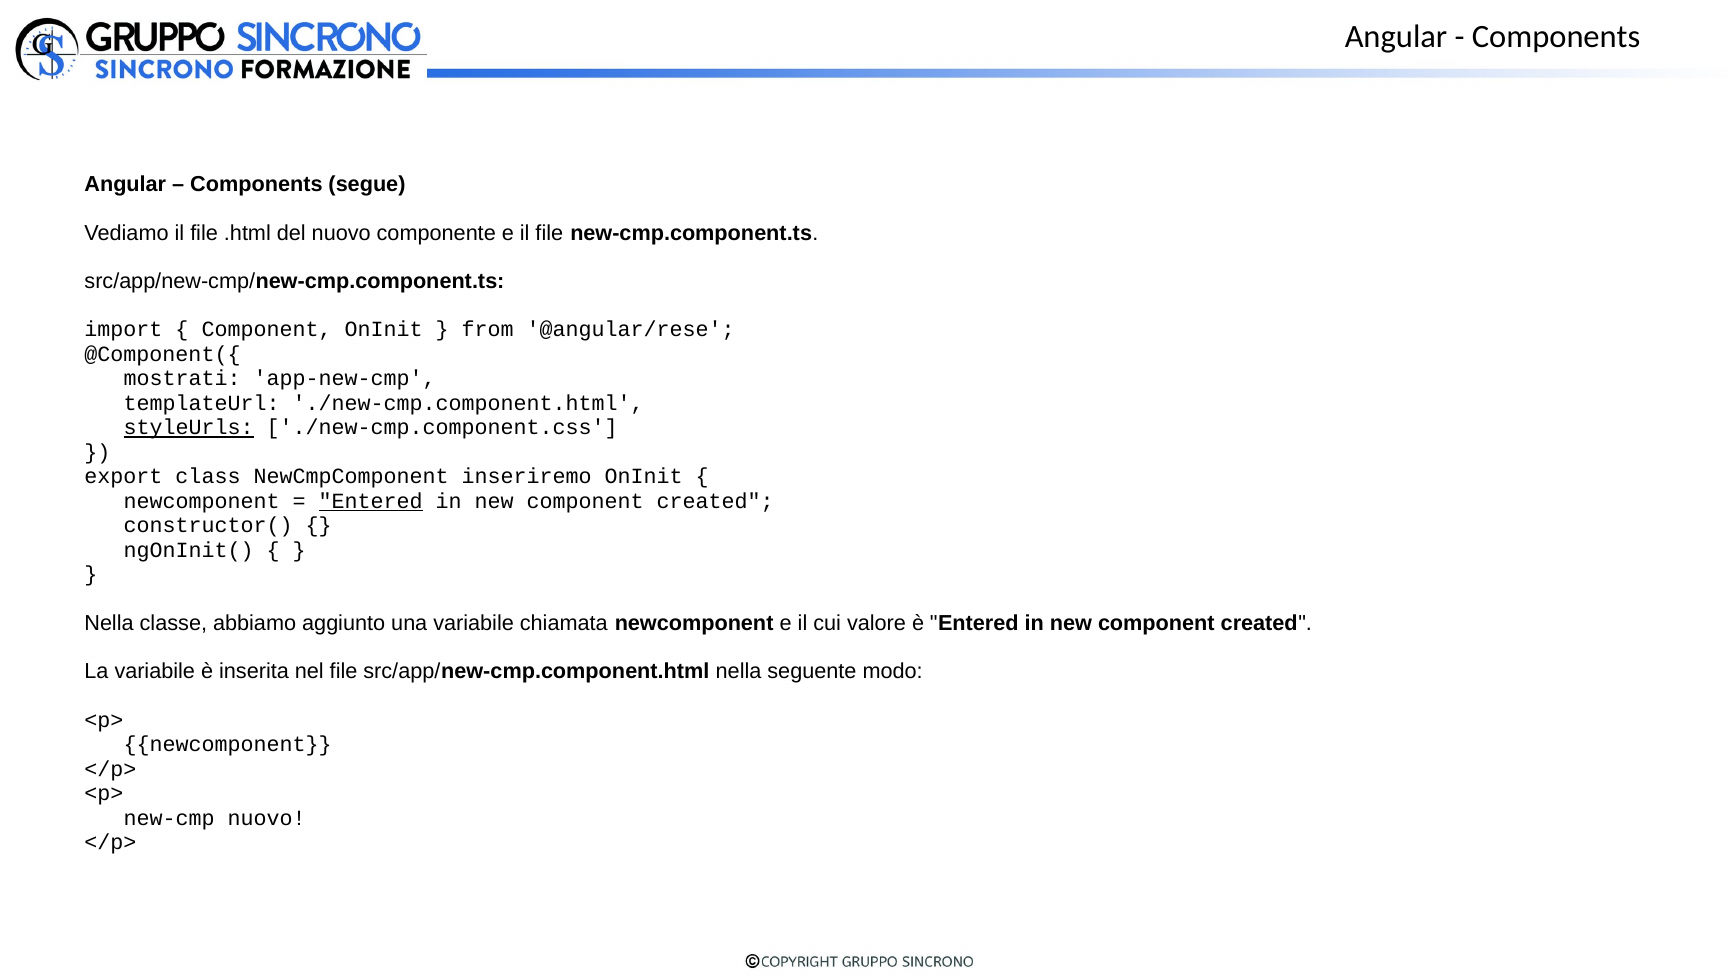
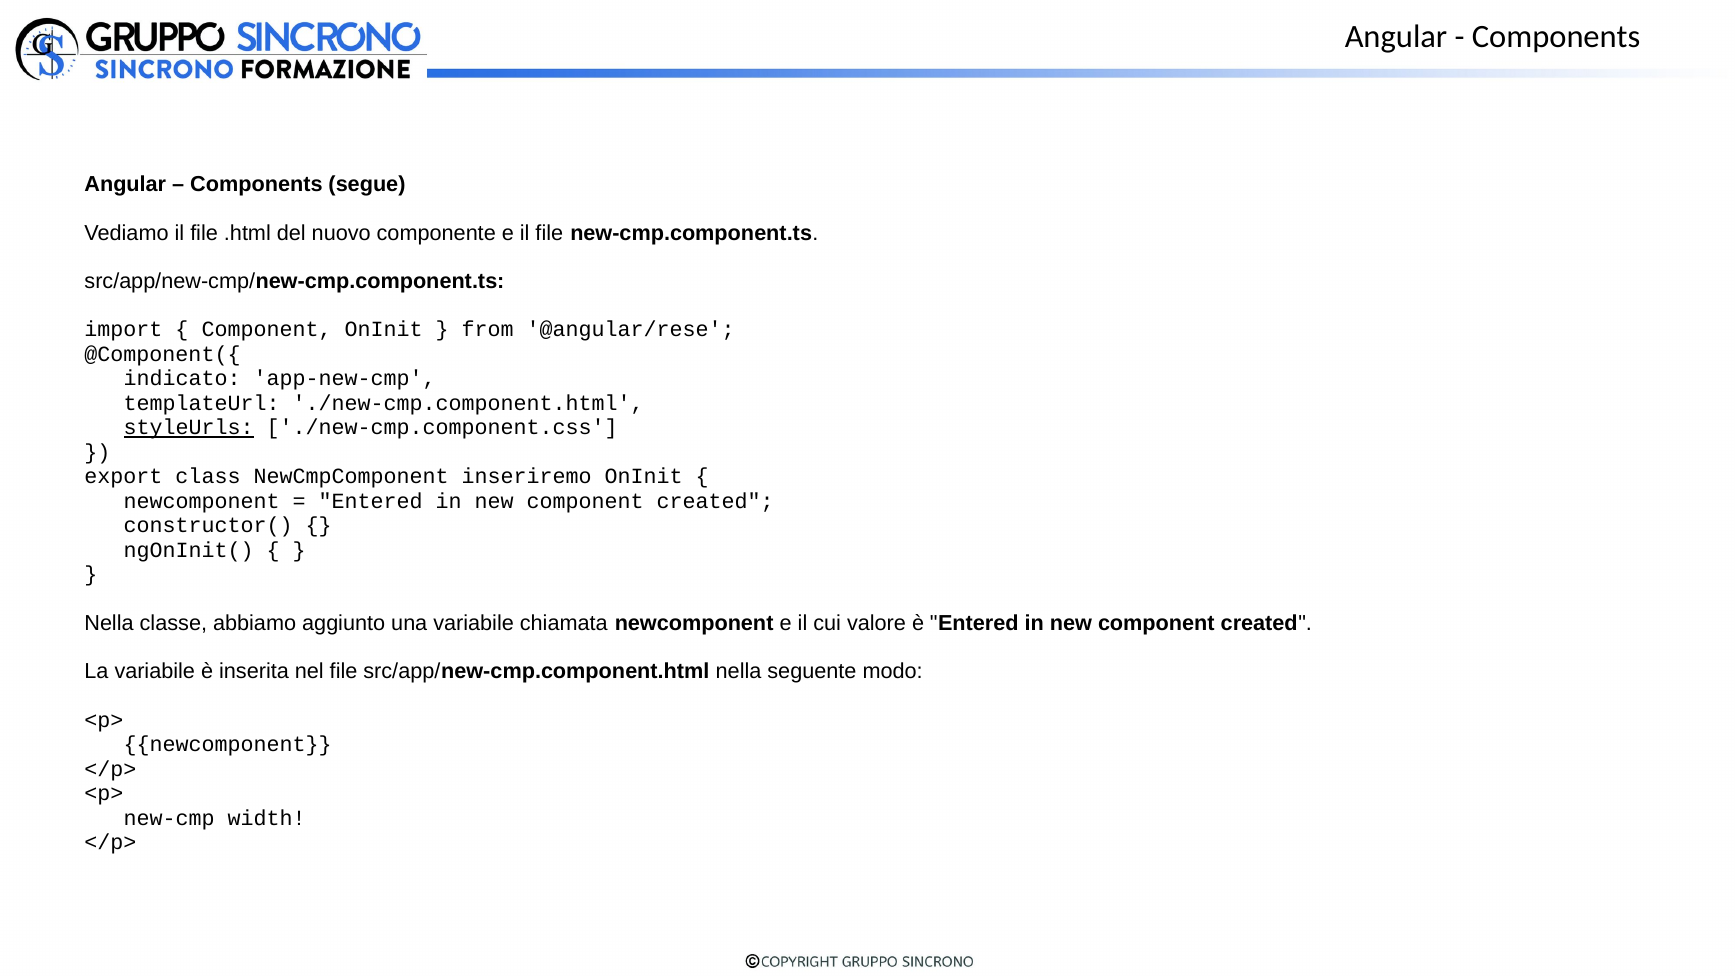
mostrati: mostrati -> indicato (182, 379)
Entered underline: present -> none (371, 501)
new-cmp nuovo: nuovo -> width (267, 818)
